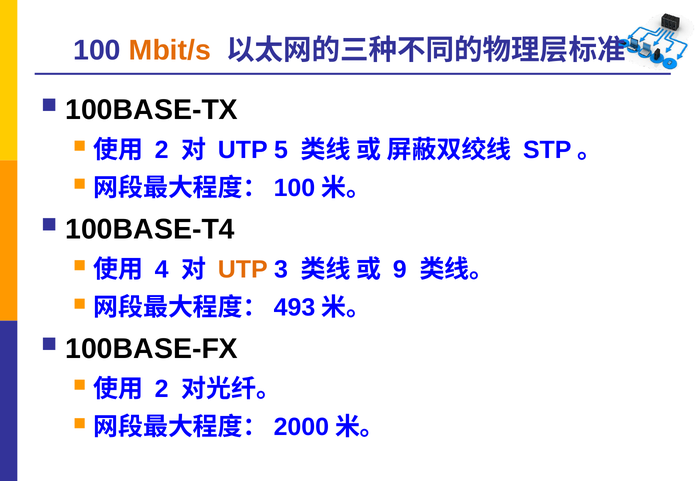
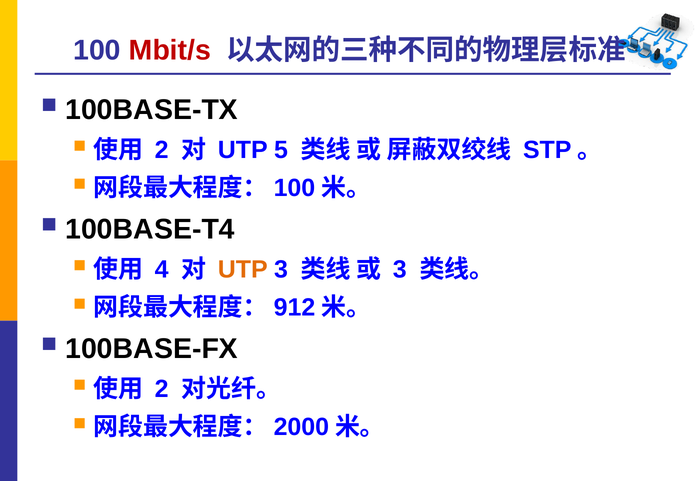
Mbit/s colour: orange -> red (170, 50)
9: 9 -> 3 (400, 269)
493: 493 -> 912 (294, 308)
